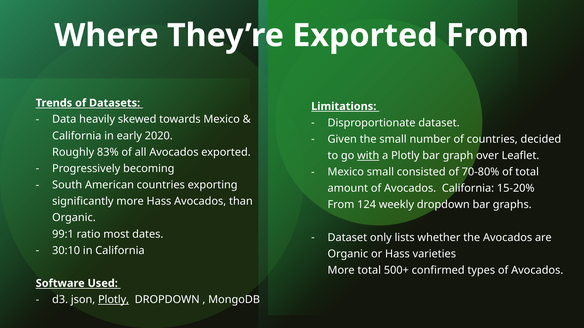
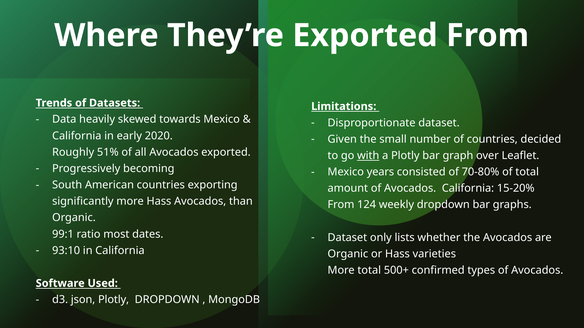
83%: 83% -> 51% (108, 152)
Mexico small: small -> years (380, 172)
30:10: 30:10 -> 93:10 (66, 251)
Plotly underline: present -> none (114, 300)
